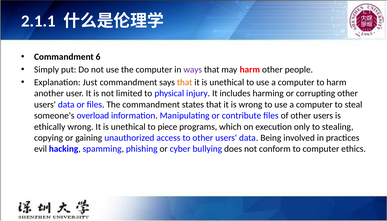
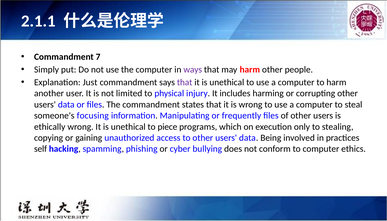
6: 6 -> 7 (98, 57)
that colour: orange -> purple (185, 82)
overload: overload -> focusing (93, 115)
contribute: contribute -> frequently (242, 115)
evil: evil -> self (41, 148)
